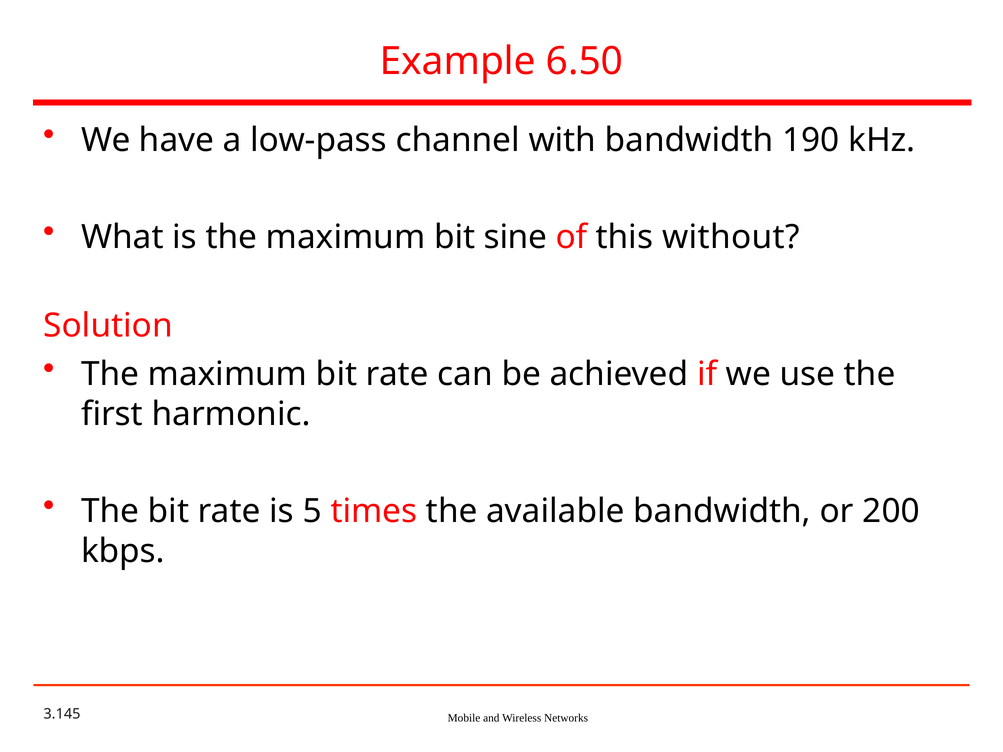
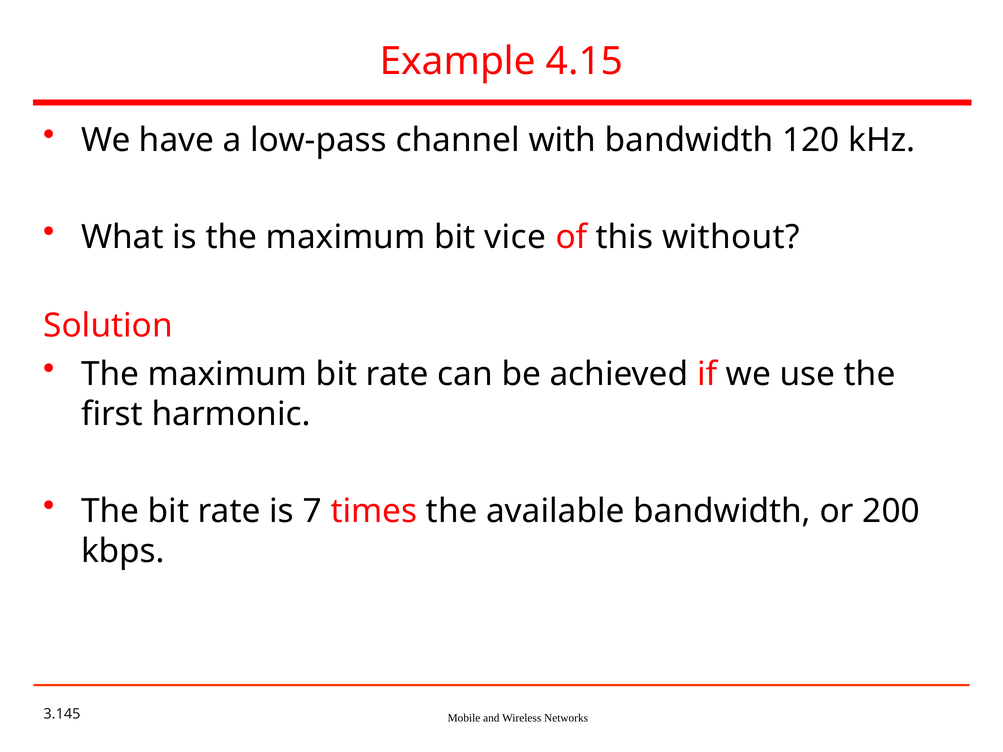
6.50: 6.50 -> 4.15 (585, 61)
190: 190 -> 120 (811, 140)
sine: sine -> vice (515, 237)
5: 5 -> 7 (312, 511)
